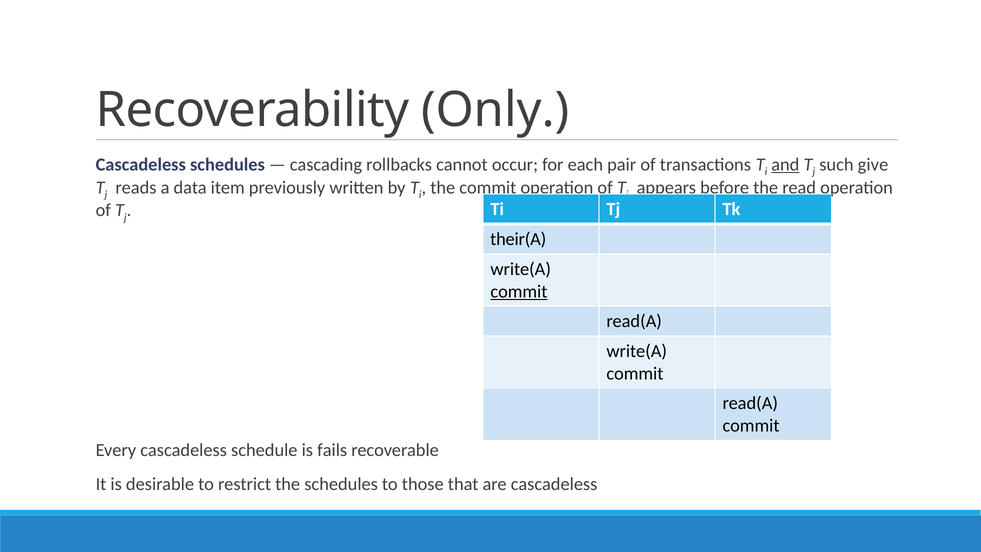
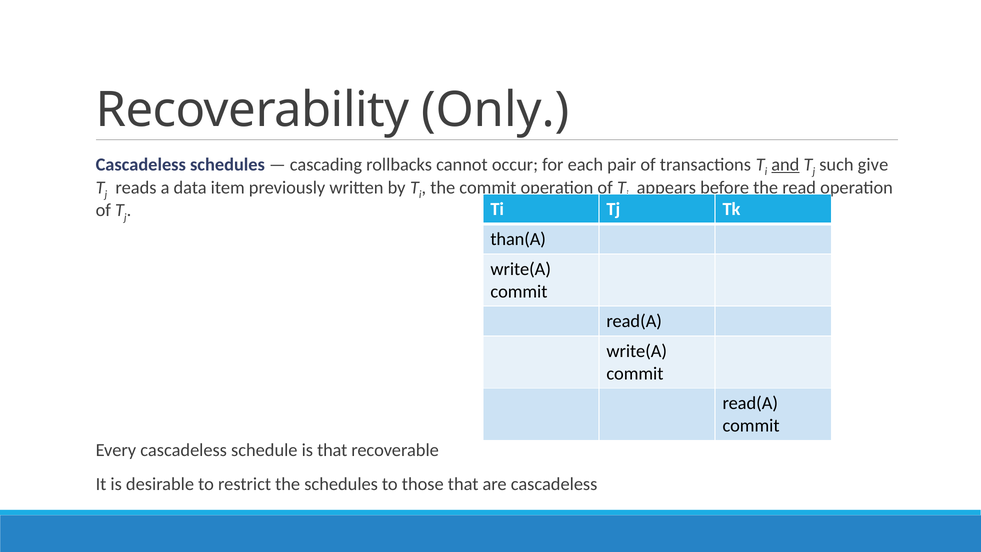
their(A: their(A -> than(A (518, 239)
commit underline: present -> none (519, 291)
is fails: fails -> that (332, 450)
